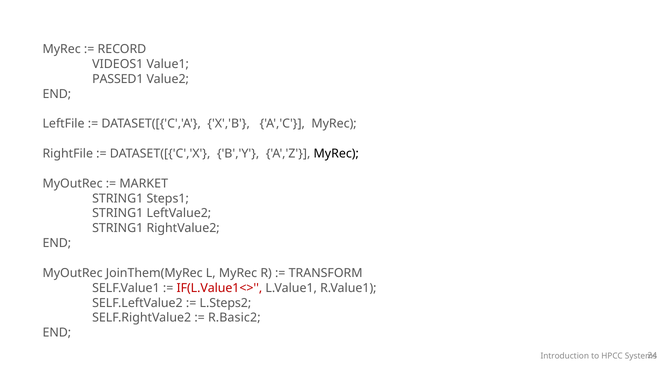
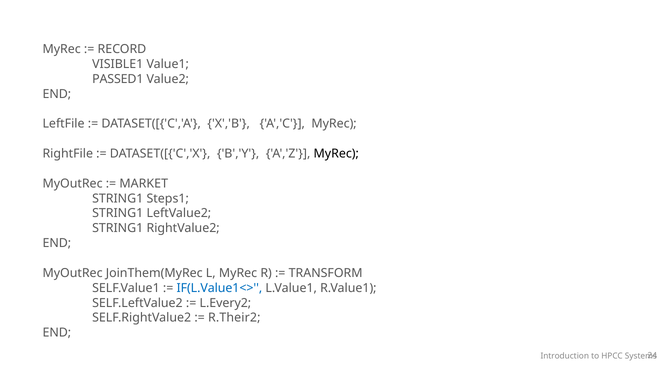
VIDEOS1: VIDEOS1 -> VISIBLE1 (118, 64)
IF(L.Value1<> colour: red -> blue (219, 288)
L.Steps2: L.Steps2 -> L.Every2 (225, 302)
R.Basic2: R.Basic2 -> R.Their2 (234, 317)
